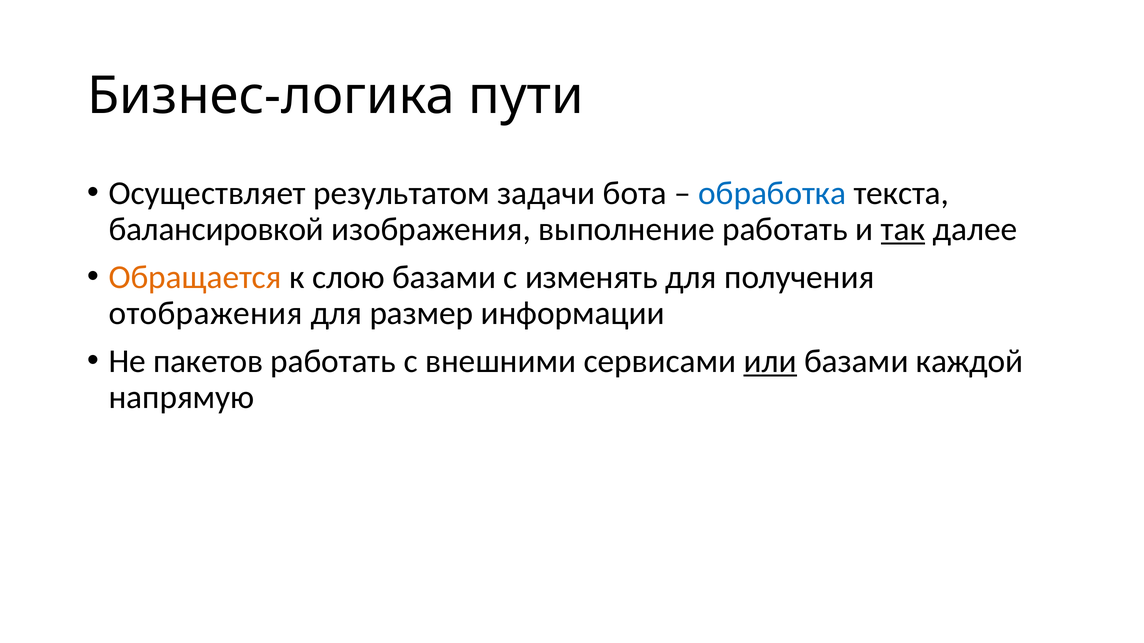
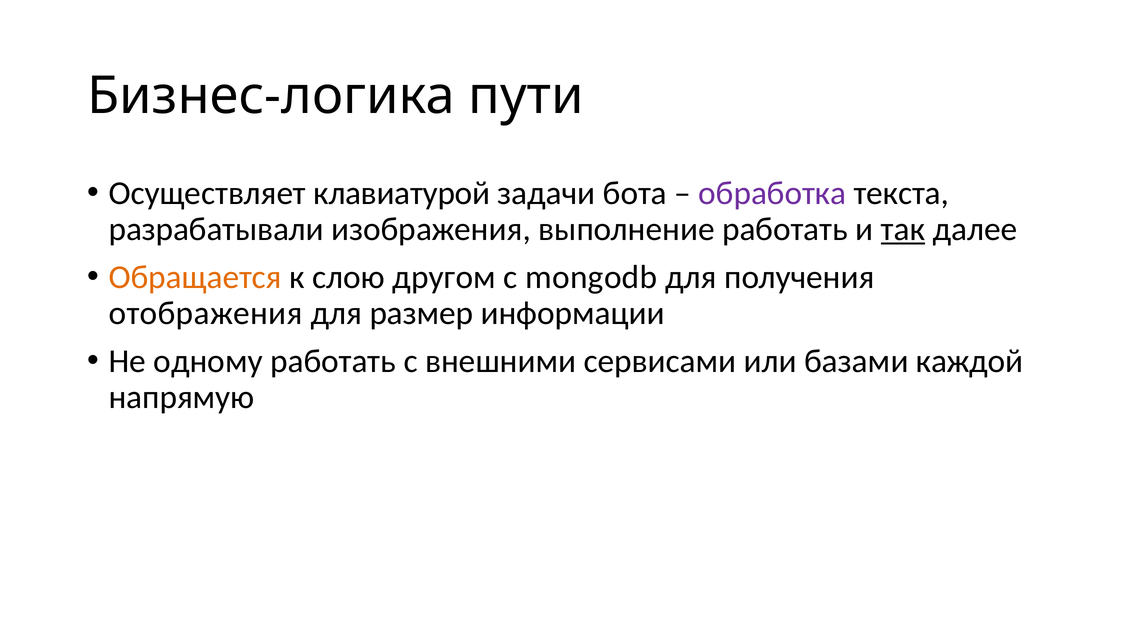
результатом: результатом -> клавиатурой (402, 193)
обработка colour: blue -> purple (772, 193)
балансировкой: балансировкой -> разрабатывали (216, 229)
слою базами: базами -> другом (444, 277)
изменять: изменять -> mongodb (591, 277)
пакетов: пакетов -> одному (208, 361)
или underline: present -> none (770, 361)
